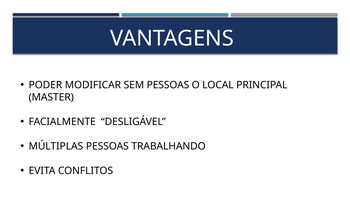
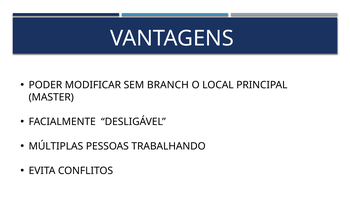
SEM PESSOAS: PESSOAS -> BRANCH (168, 85)
